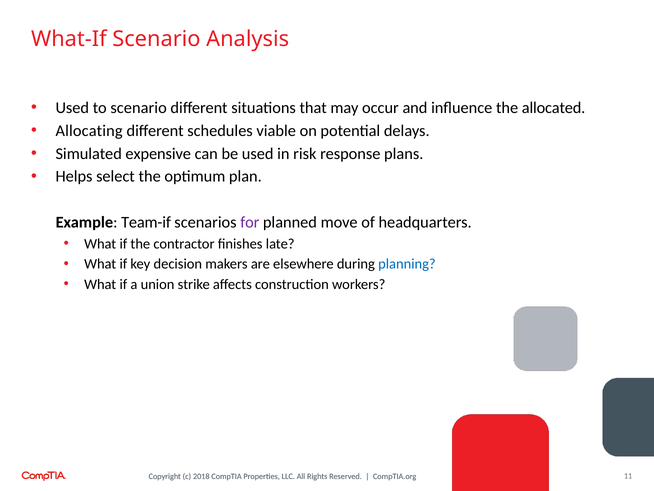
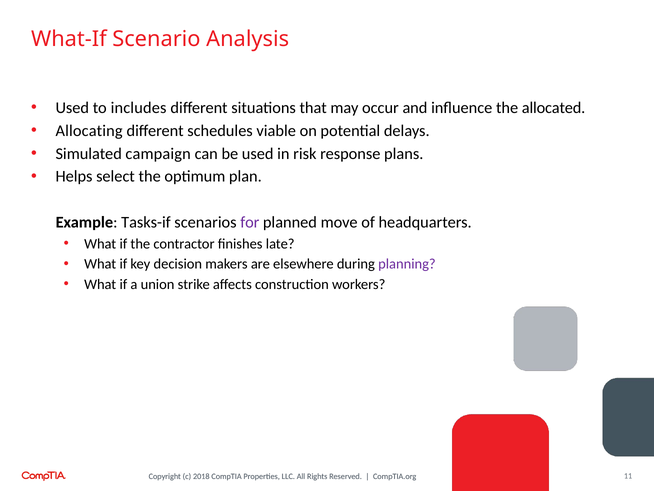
to scenario: scenario -> includes (139, 108)
expensive: expensive -> campaign (158, 153)
Team-if: Team-if -> Tasks-if (146, 222)
planning colour: blue -> purple (407, 264)
